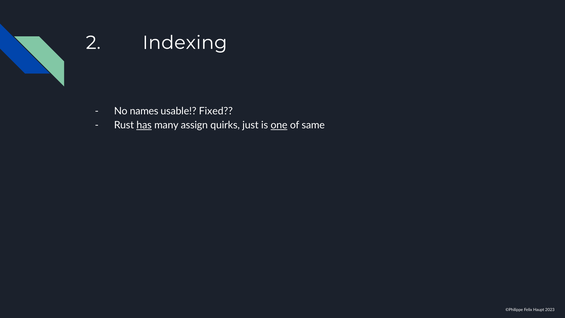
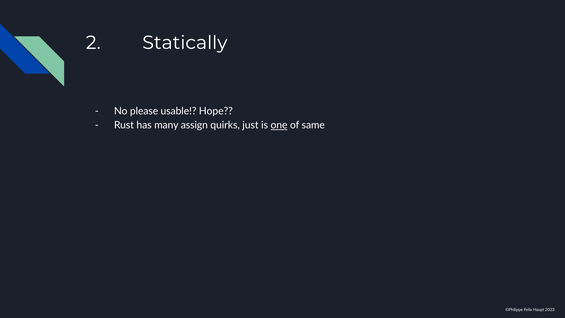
Indexing: Indexing -> Statically (185, 43)
names: names -> please (144, 111)
Fixed: Fixed -> Hope (216, 111)
has underline: present -> none (144, 125)
